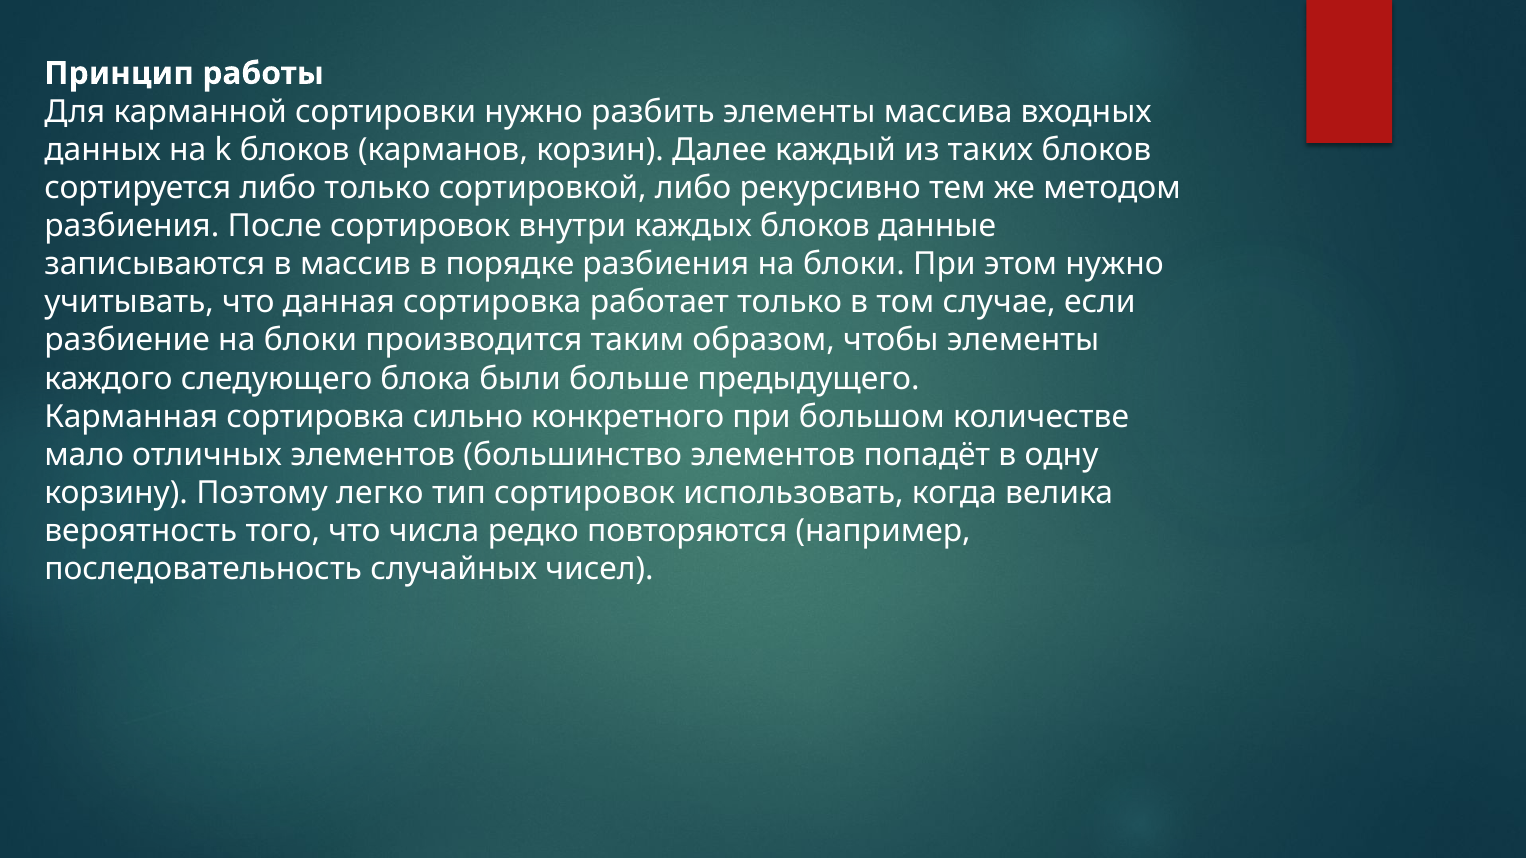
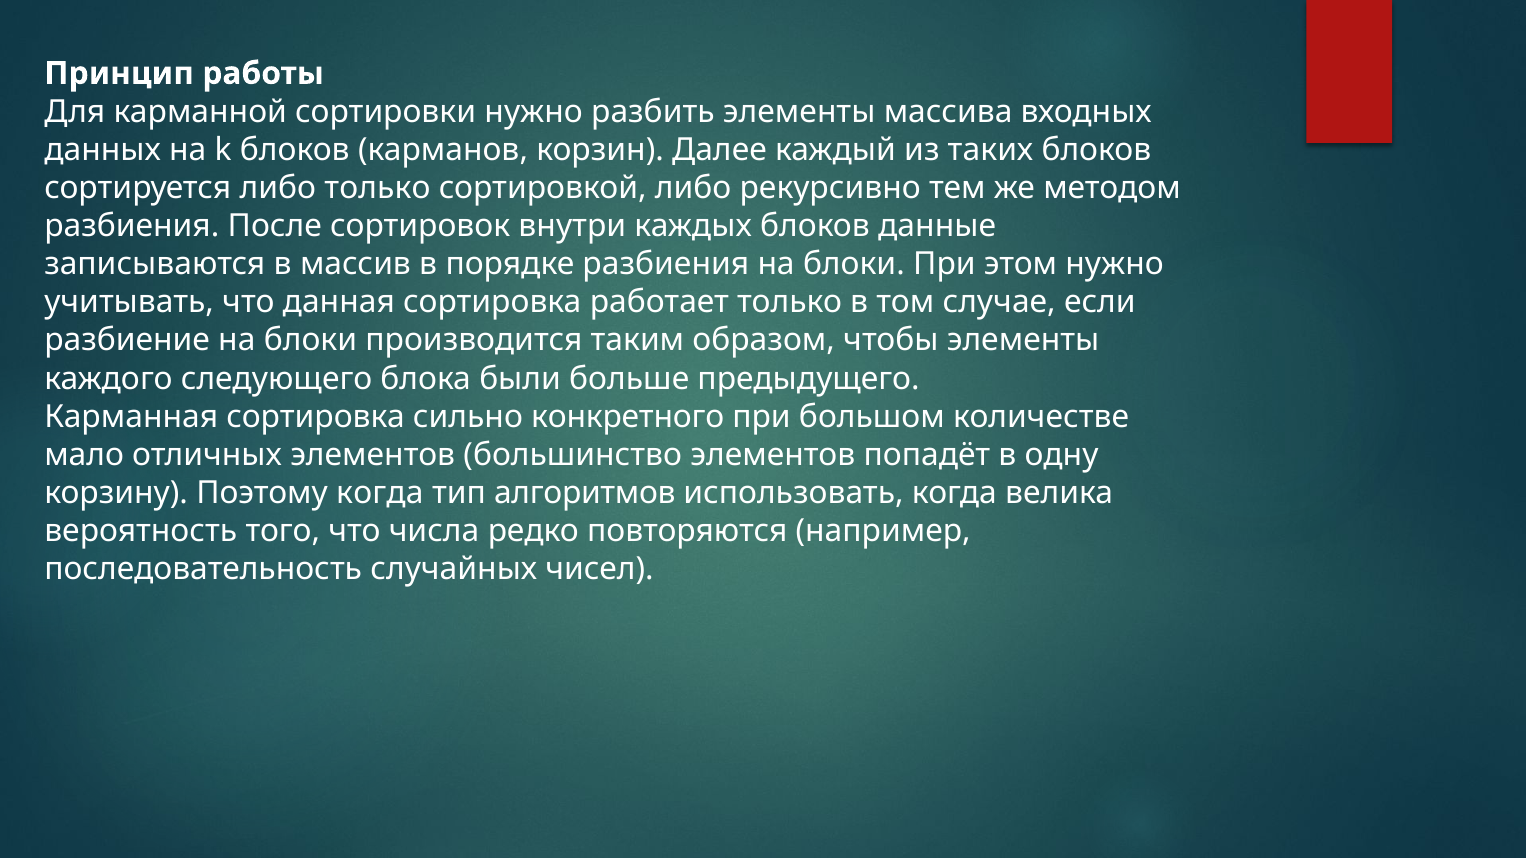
Поэтому легко: легко -> когда (380, 493)
тип сортировок: сортировок -> алгоритмов (585, 493)
